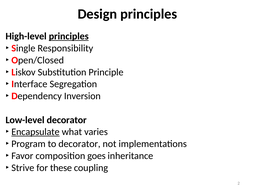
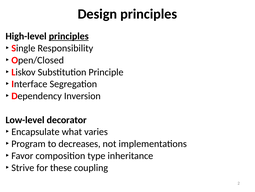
Encapsulate underline: present -> none (35, 131)
to decorator: decorator -> decreases (79, 143)
goes: goes -> type (96, 155)
